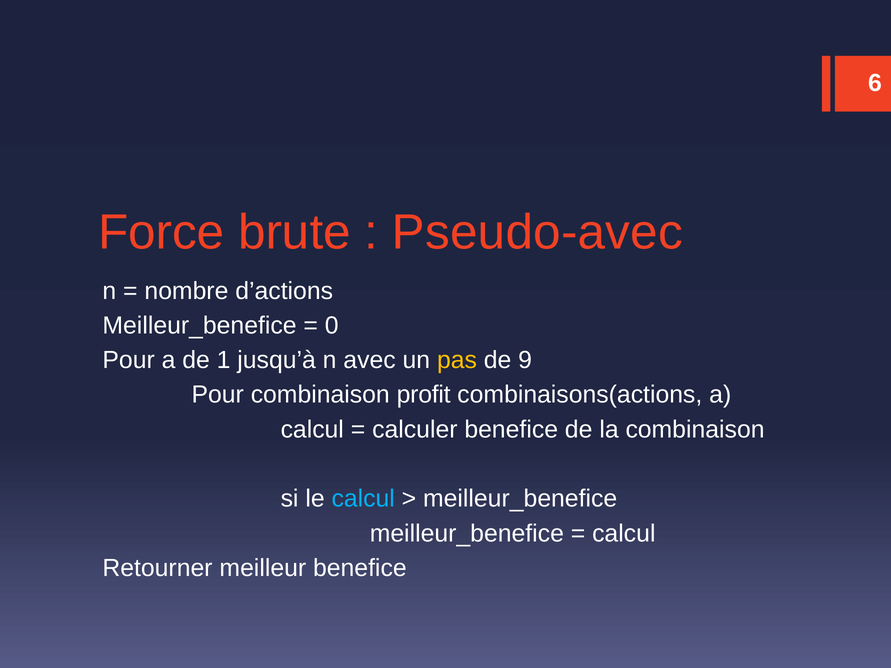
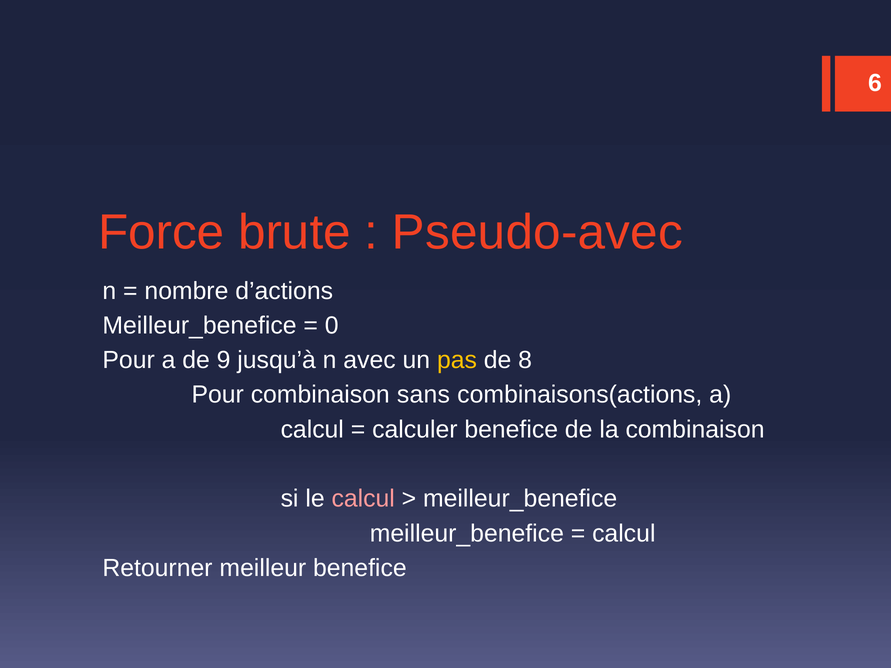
1: 1 -> 9 (224, 360)
9: 9 -> 8 (525, 360)
profit: profit -> sans (423, 395)
calcul colour: light blue -> pink (363, 499)
